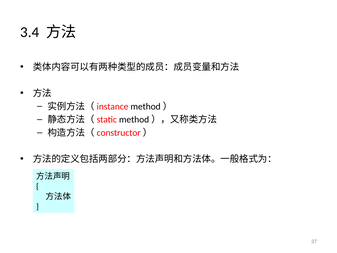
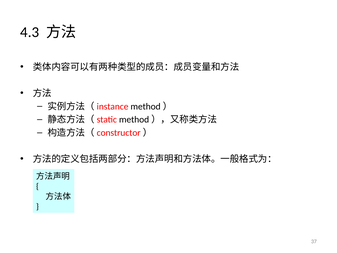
3.4: 3.4 -> 4.3 (30, 32)
